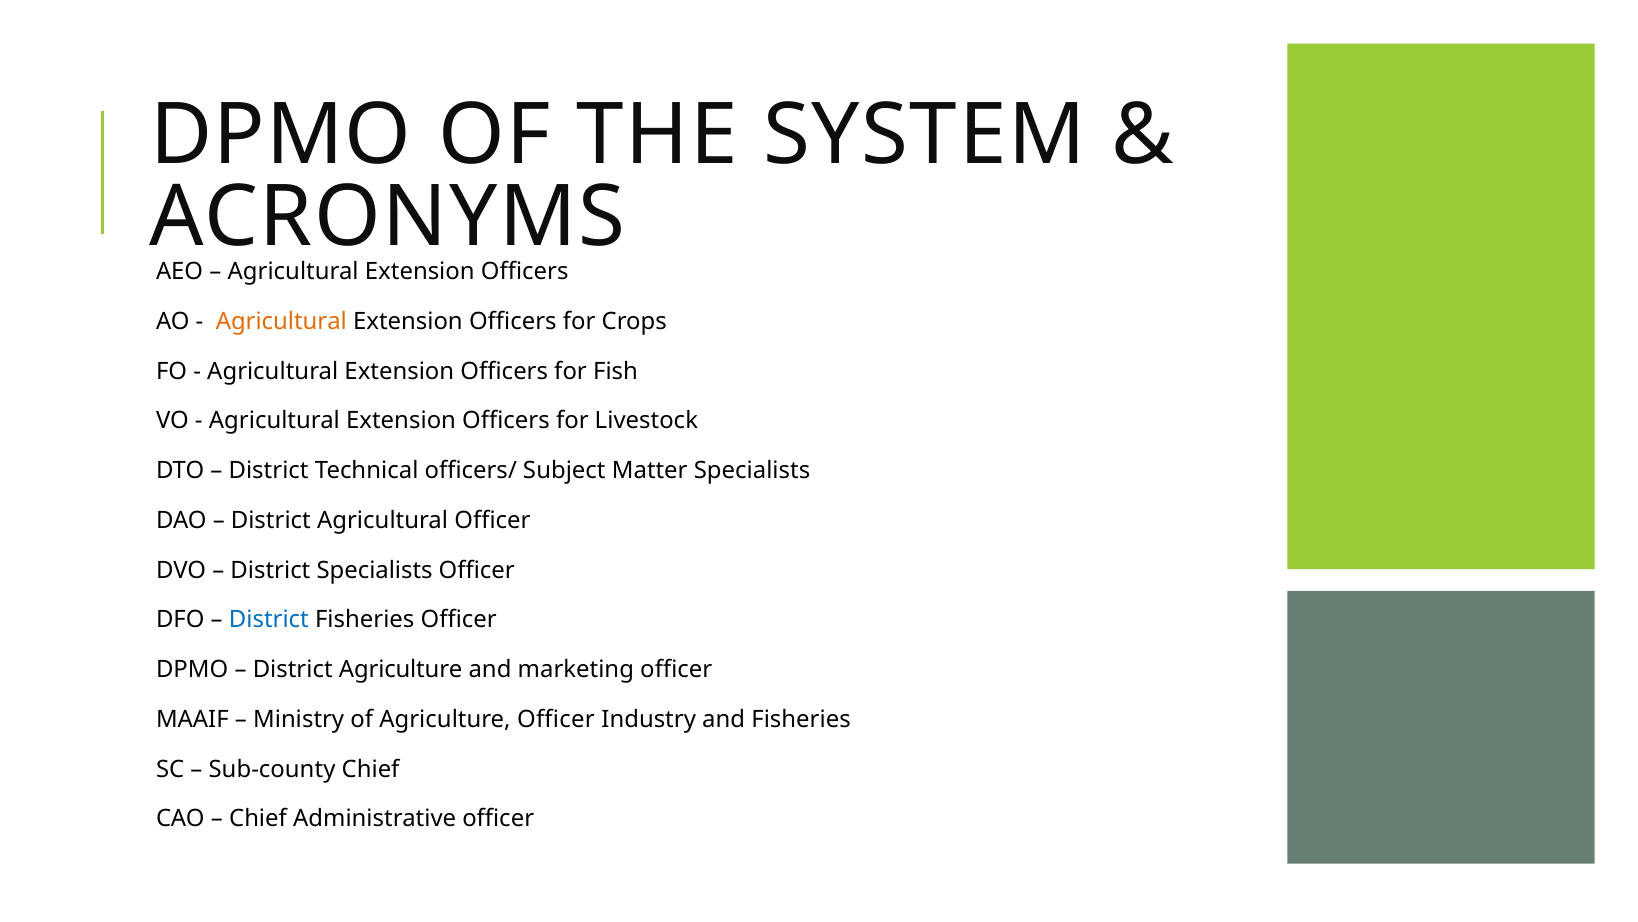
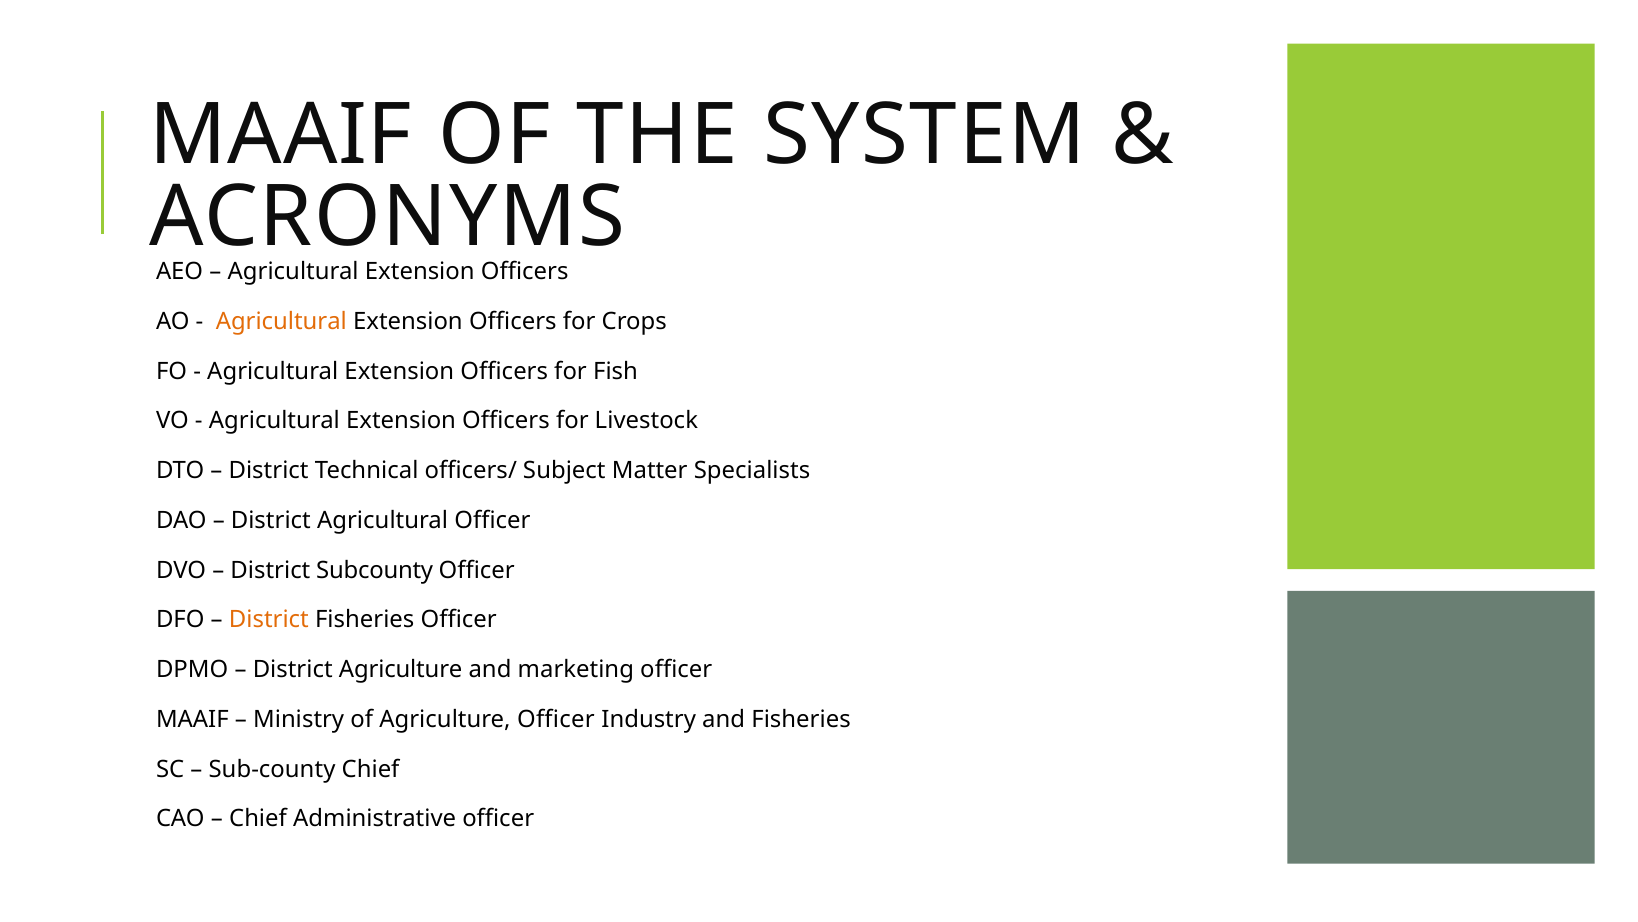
DPMO: DPMO -> MAAIF (281, 135)
District Specialists: Specialists -> Subcounty (375, 570)
District colour: blue -> orange (269, 619)
